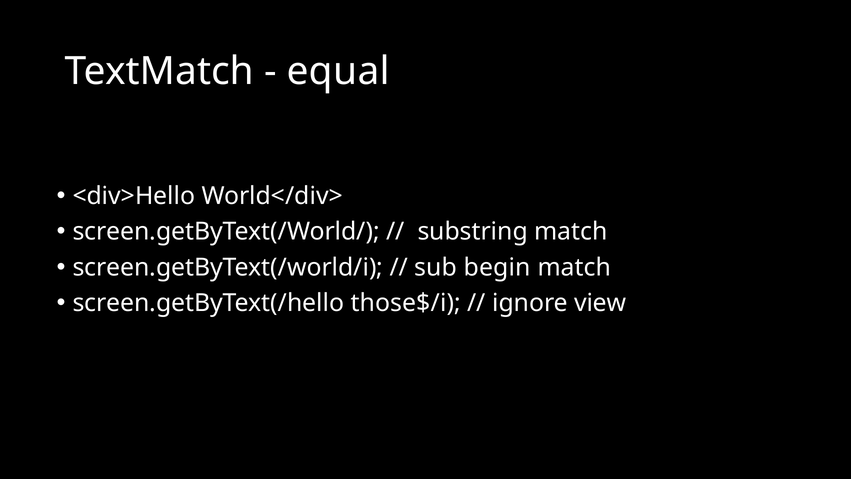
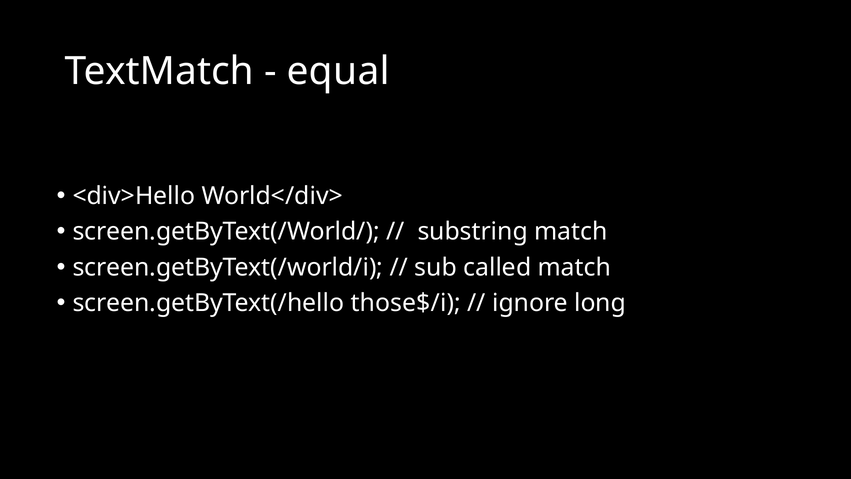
begin: begin -> called (497, 267)
view: view -> long (600, 303)
